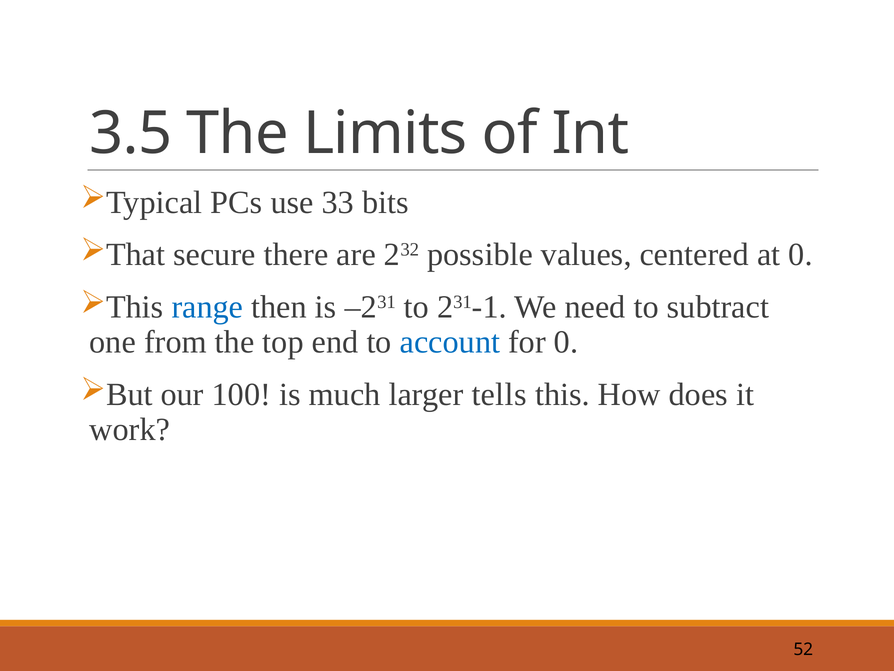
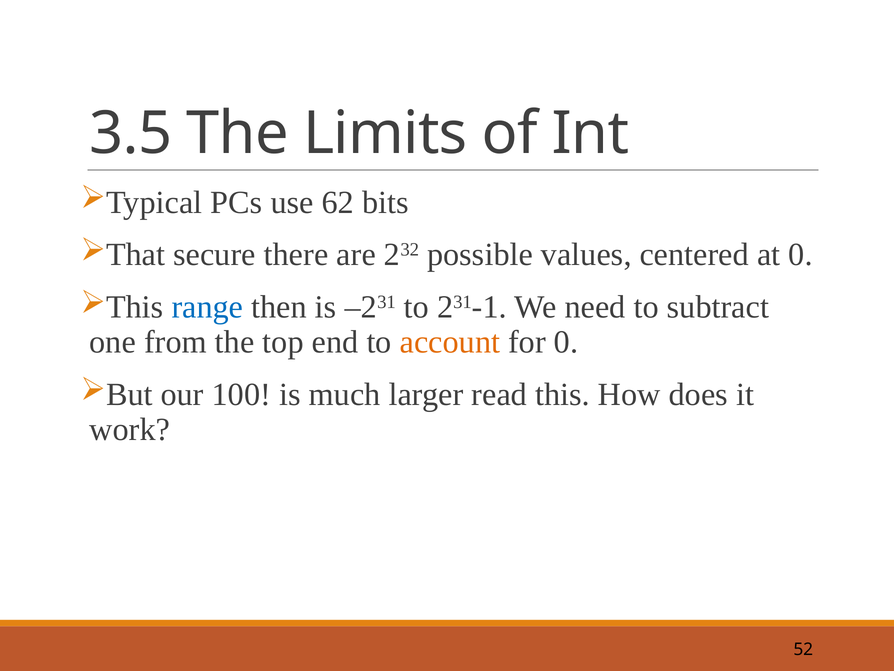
33: 33 -> 62 (338, 202)
account colour: blue -> orange (450, 342)
tells: tells -> read (499, 394)
